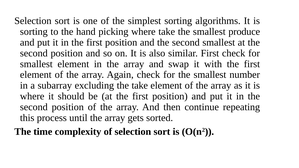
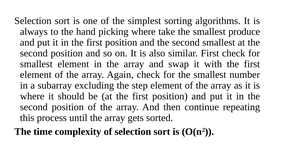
sorting: sorting -> always (34, 32)
the take: take -> step (140, 86)
